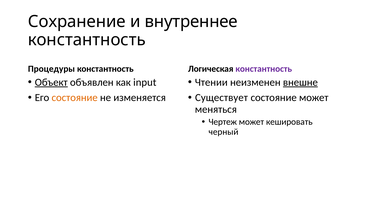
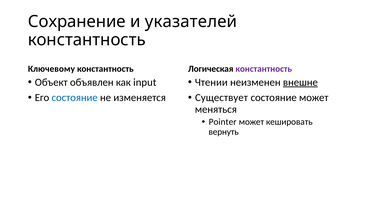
внутреннее: внутреннее -> указателей (191, 22)
Процедуры: Процедуры -> Ключевому (51, 69)
Объект underline: present -> none (51, 82)
состояние colour: orange -> blue (75, 98)
Чертеж: Чертеж -> Pointer (223, 122)
черный: черный -> вернуть (224, 132)
